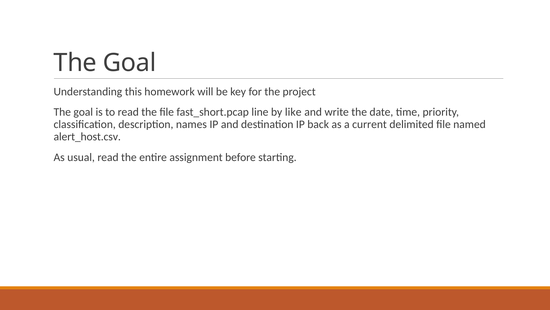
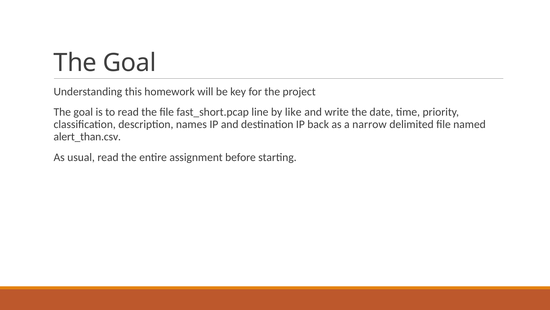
current: current -> narrow (369, 124)
alert_host.csv: alert_host.csv -> alert_than.csv (87, 137)
